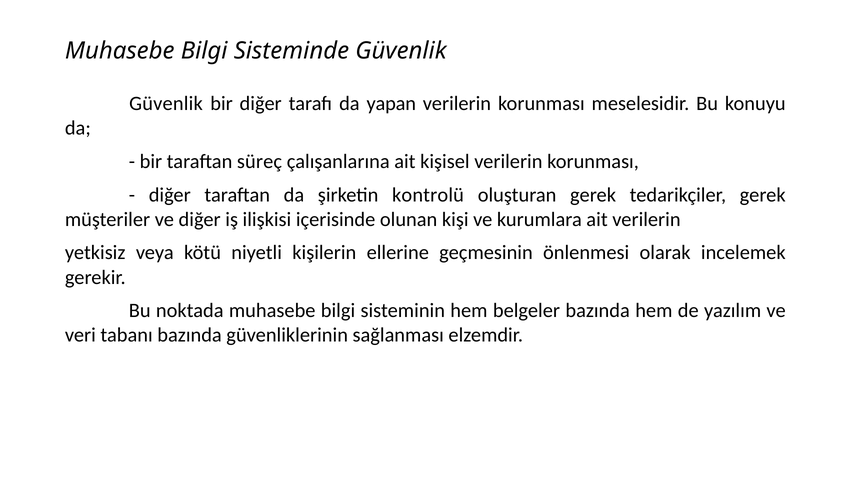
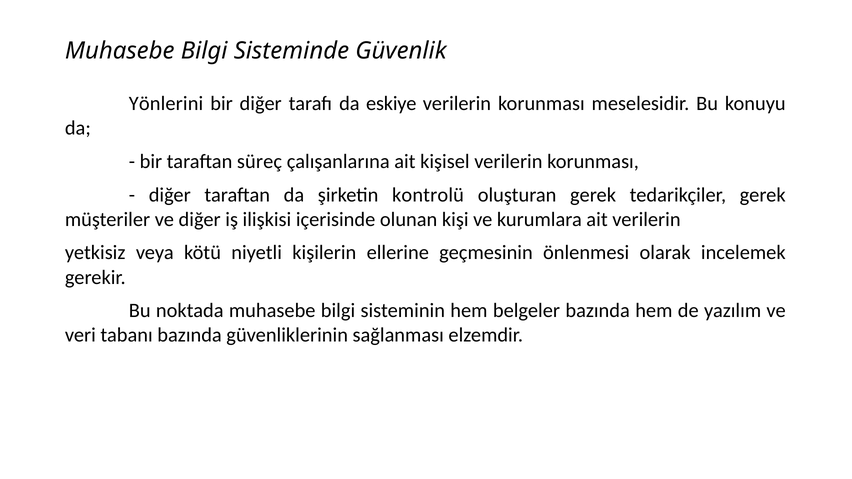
Güvenlik: Güvenlik -> Yönlerini (166, 103)
yapan: yapan -> eskiye (391, 103)
